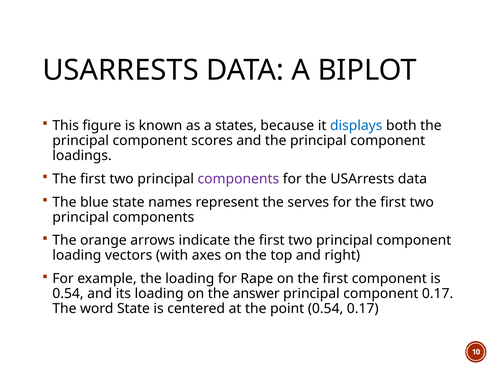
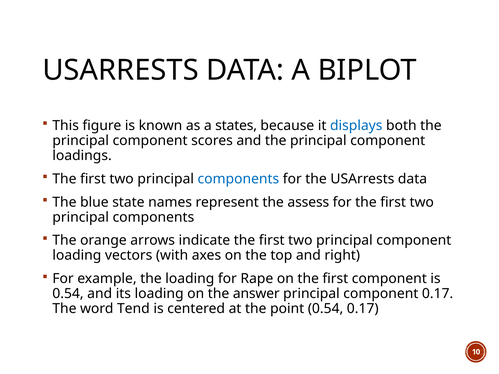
components colour: purple -> blue (238, 179)
serves: serves -> assess (308, 202)
word State: State -> Tend (133, 309)
